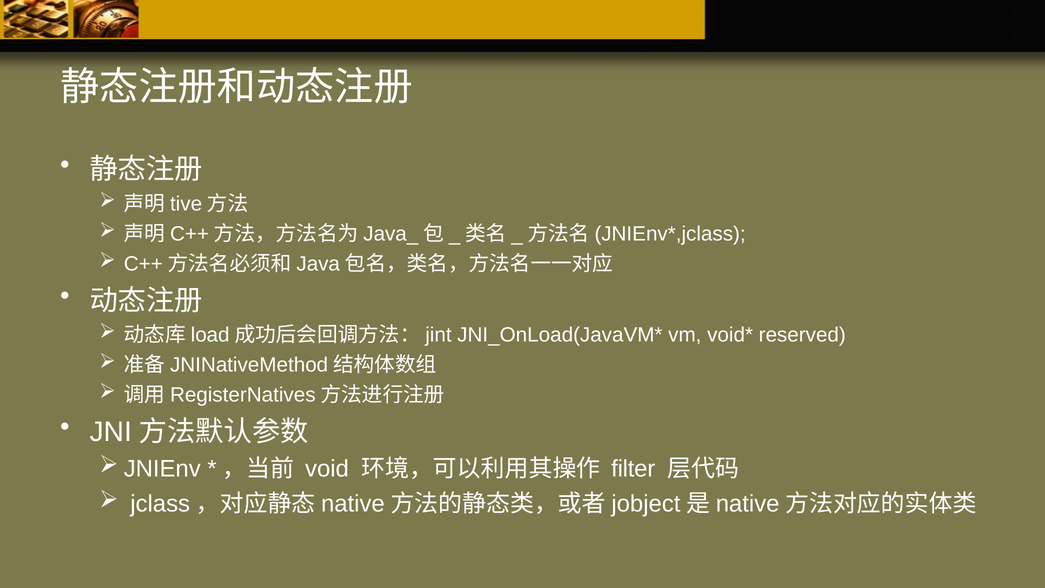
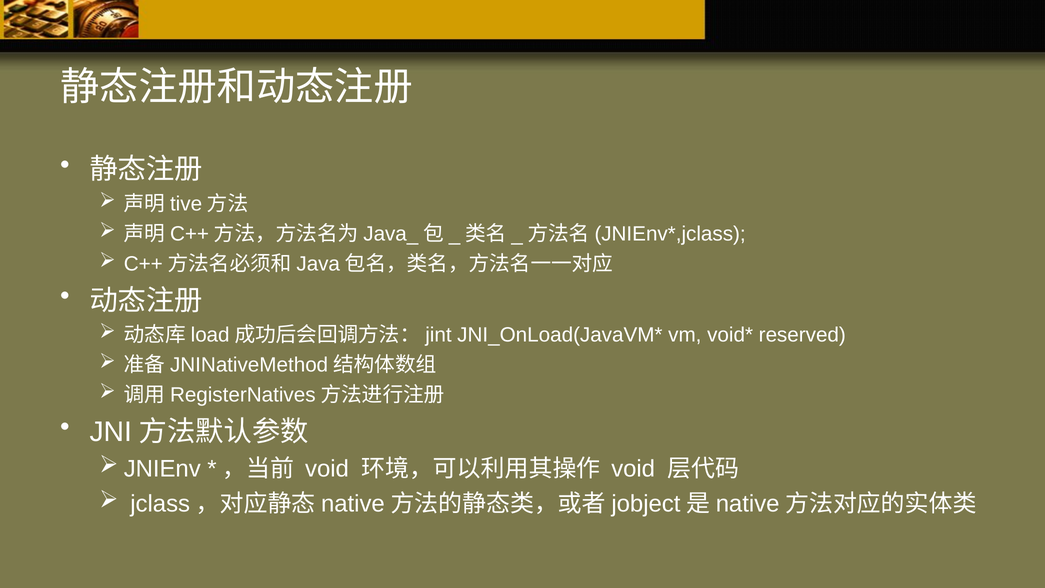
filter: filter -> void (633, 469)
